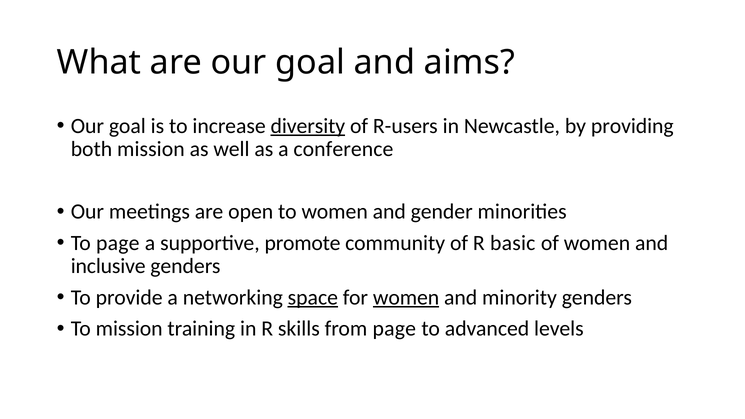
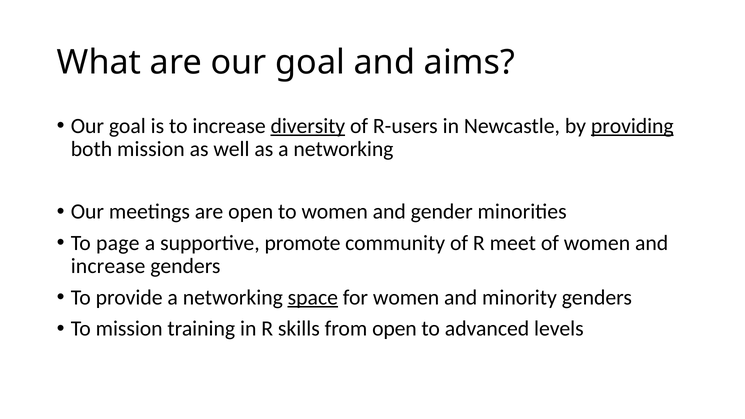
providing underline: none -> present (632, 126)
as a conference: conference -> networking (343, 149)
basic: basic -> meet (513, 243)
inclusive: inclusive -> increase (108, 266)
women underline: present -> none (406, 298)
from page: page -> open (394, 329)
